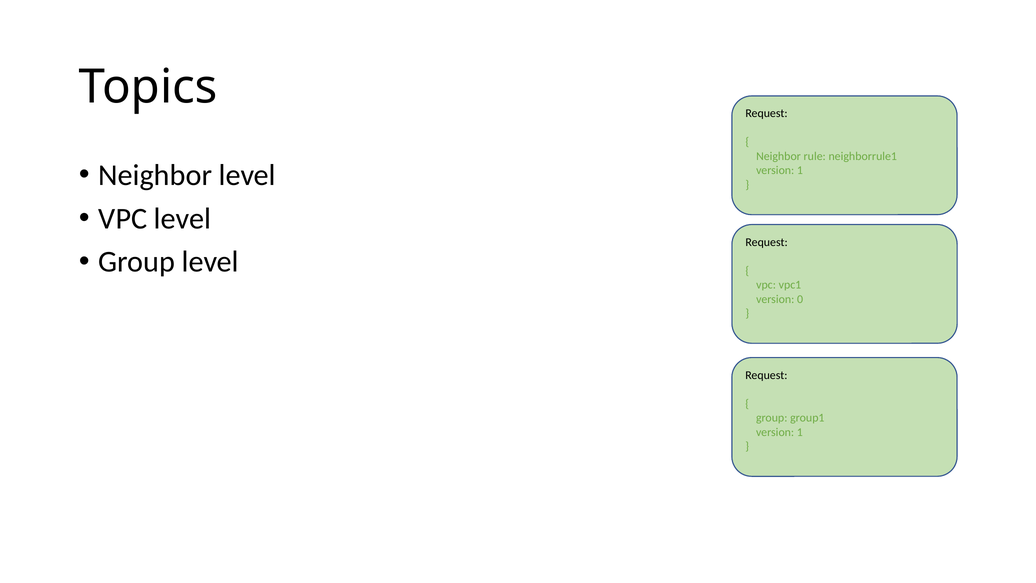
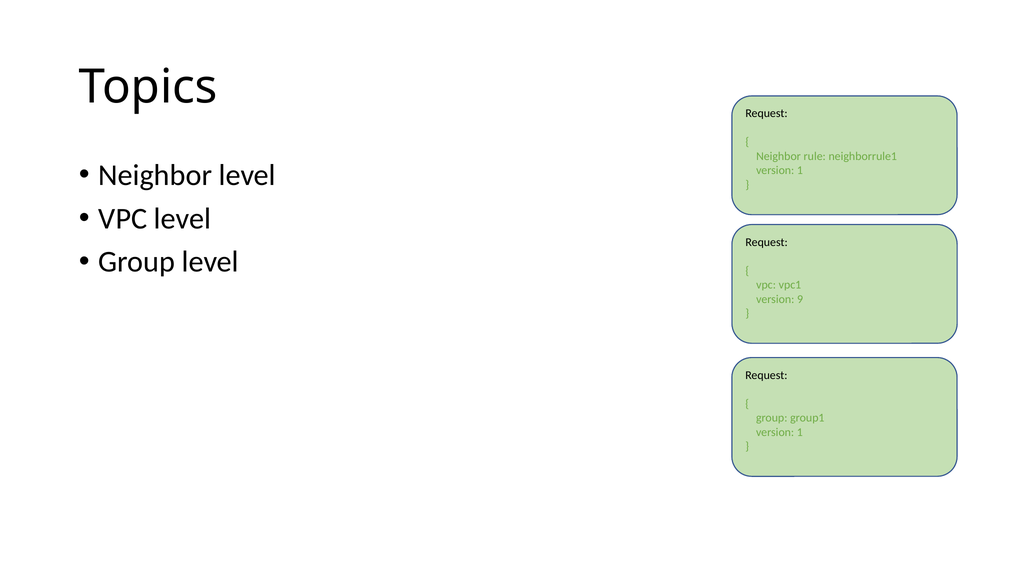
0: 0 -> 9 (800, 299)
